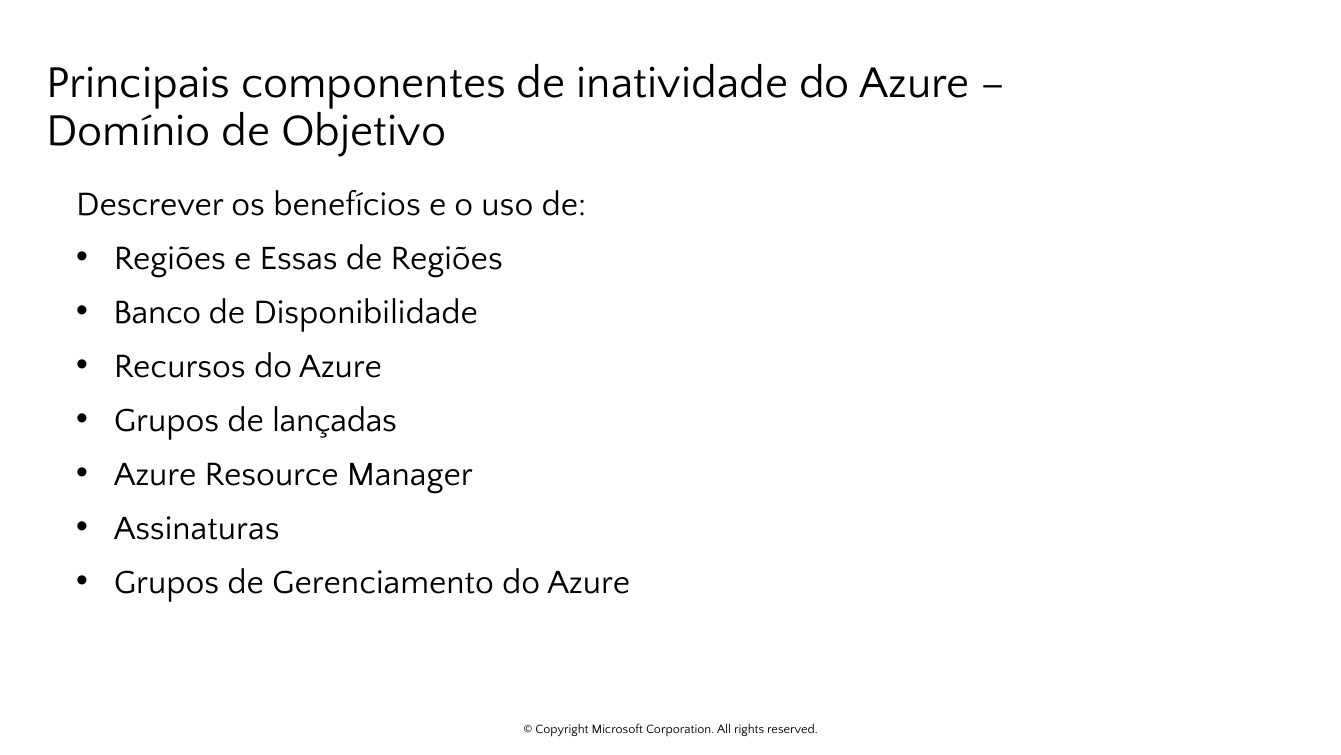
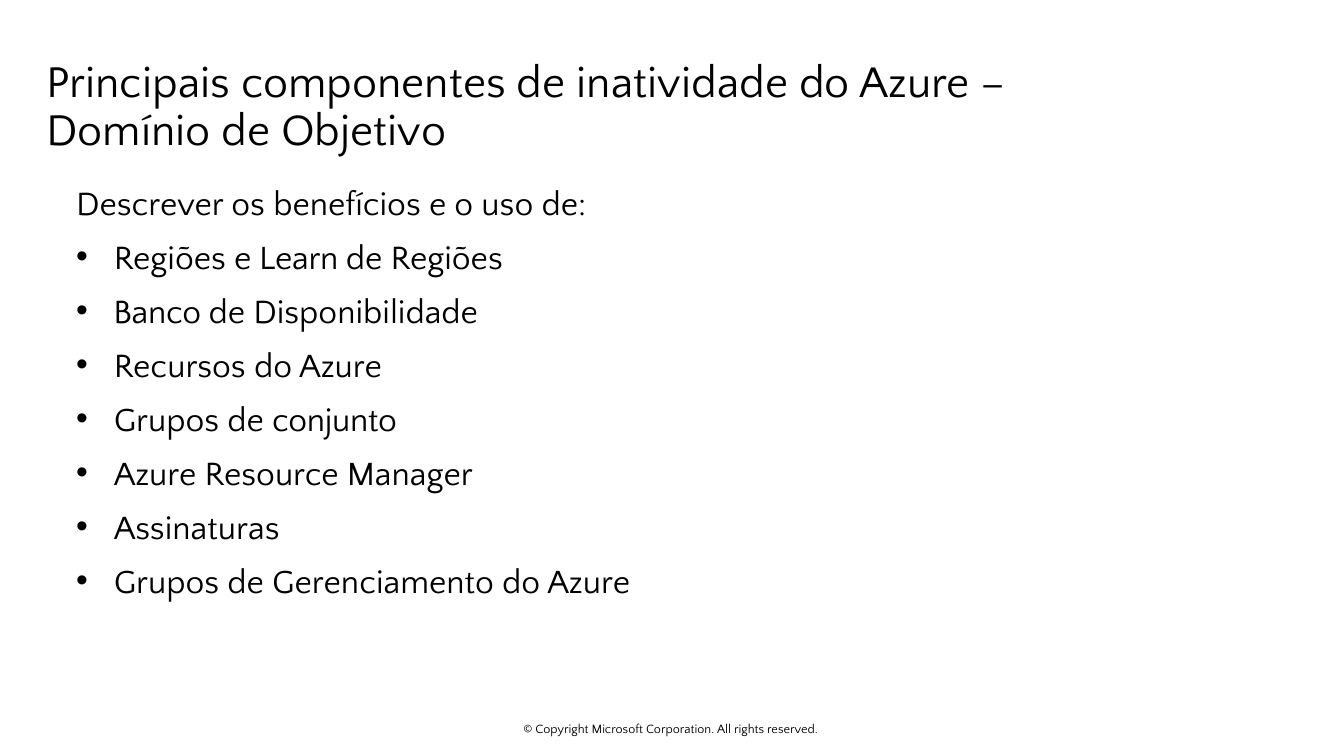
Essas: Essas -> Learn (299, 258)
lançadas: lançadas -> conjunto (335, 420)
